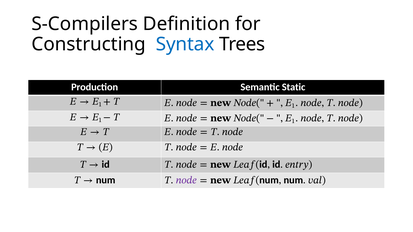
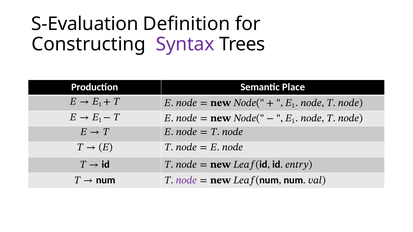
S-Compilers: S-Compilers -> S-Evaluation (85, 24)
Syntax colour: blue -> purple (185, 44)
Static: Static -> Place (294, 87)
